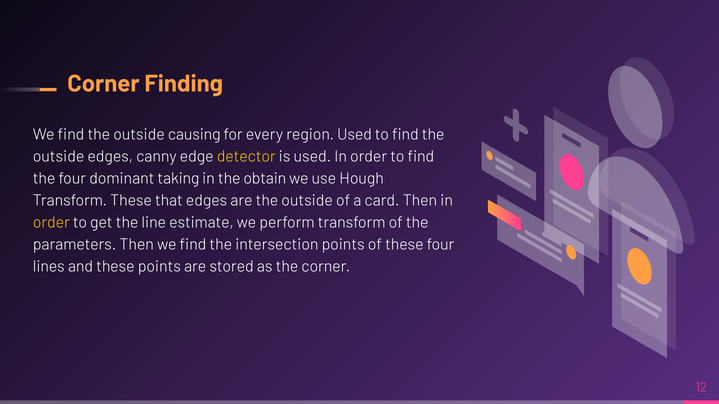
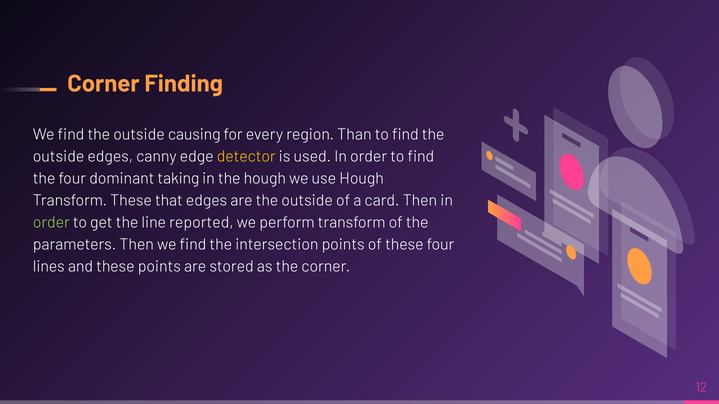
region Used: Used -> Than (354, 135)
the obtain: obtain -> hough (265, 179)
order colour: yellow -> light green (51, 223)
estimate: estimate -> reported (201, 223)
